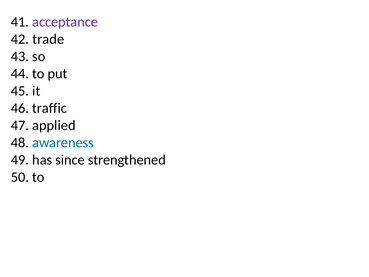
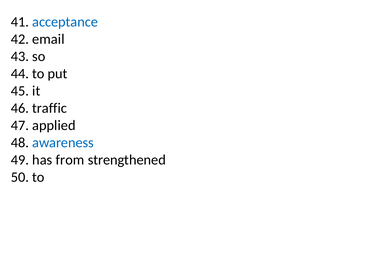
acceptance colour: purple -> blue (65, 22)
trade: trade -> email (48, 39)
since: since -> from (70, 160)
